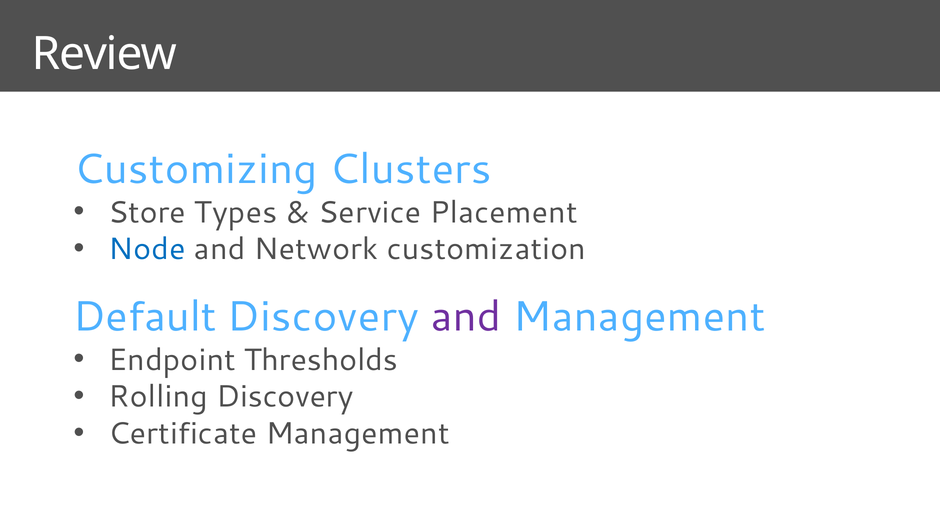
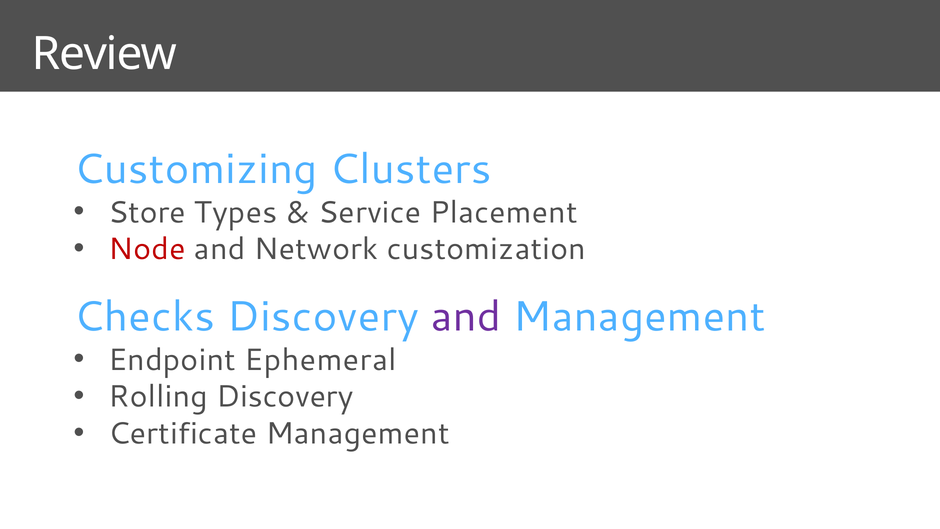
Node colour: blue -> red (147, 249)
Default: Default -> Checks (144, 317)
Thresholds: Thresholds -> Ephemeral (321, 360)
